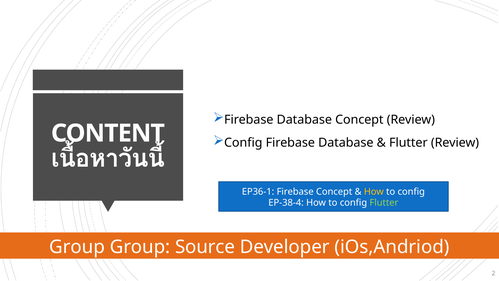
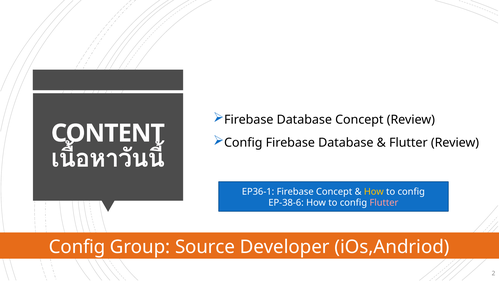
EP-38-4: EP-38-4 -> EP-38-6 (286, 203)
Flutter colour: light green -> pink (384, 203)
Group: Group -> Config (77, 247)
